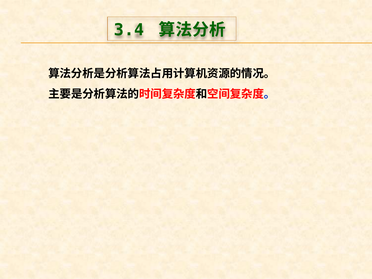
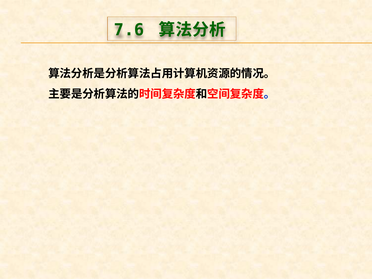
3.4: 3.4 -> 7.6 (129, 30)
